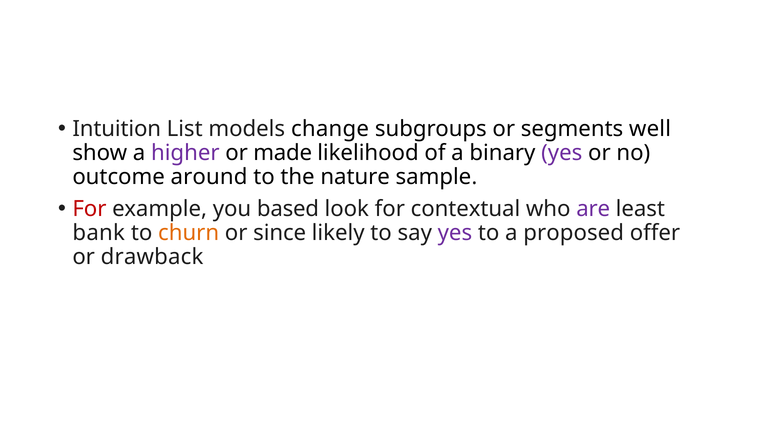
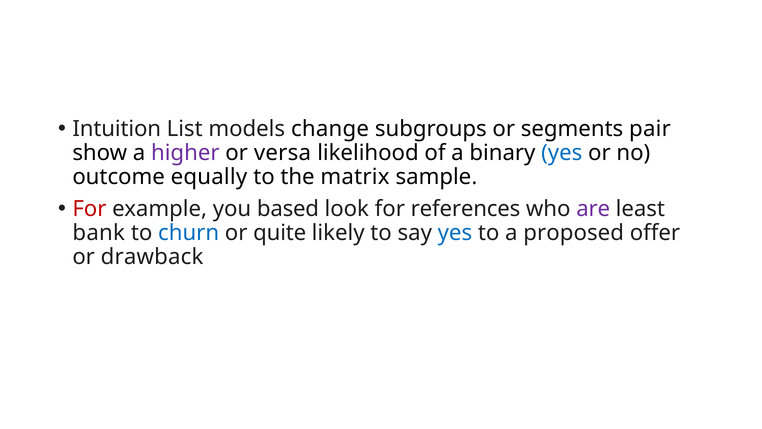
well: well -> pair (650, 129)
made: made -> versa (282, 153)
yes colour: purple -> blue (562, 153)
around: around -> equally (209, 177)
nature: nature -> matrix (355, 177)
contextual: contextual -> references (466, 209)
churn colour: orange -> blue (189, 233)
since: since -> quite (280, 233)
yes colour: purple -> blue (455, 233)
